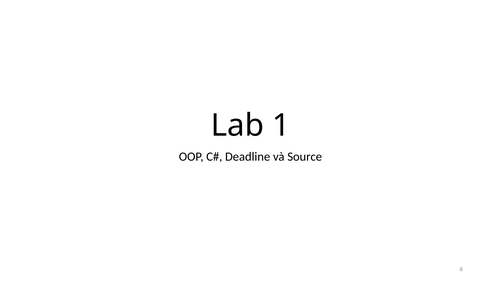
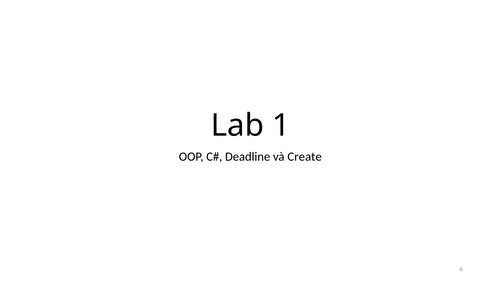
Source: Source -> Create (305, 157)
